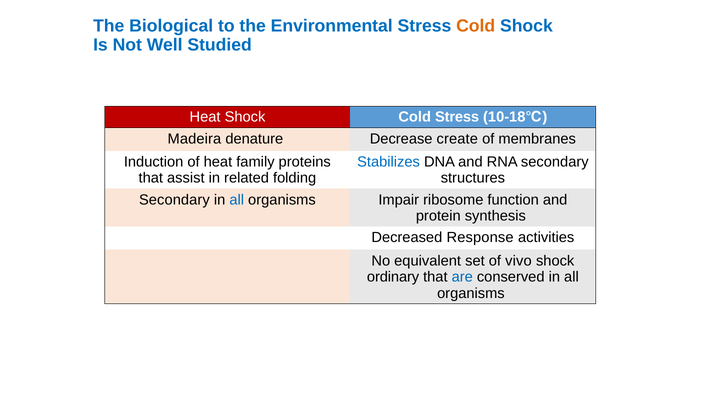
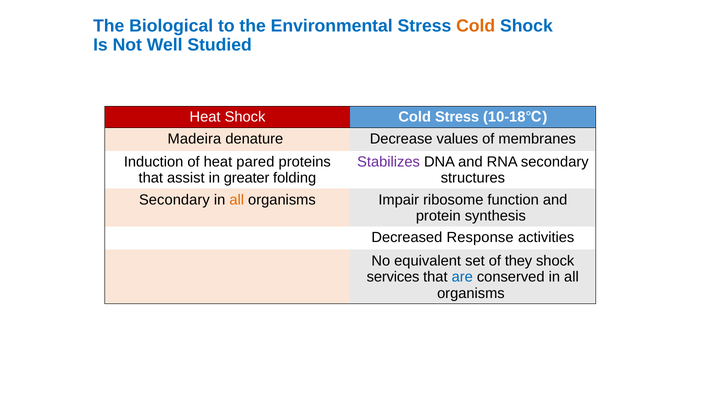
create: create -> values (457, 139)
family: family -> pared (255, 162)
Stabilizes colour: blue -> purple (389, 162)
related: related -> greater (247, 178)
all colour: blue -> orange (237, 200)
vivo: vivo -> they (519, 261)
ordinary: ordinary -> services (393, 277)
